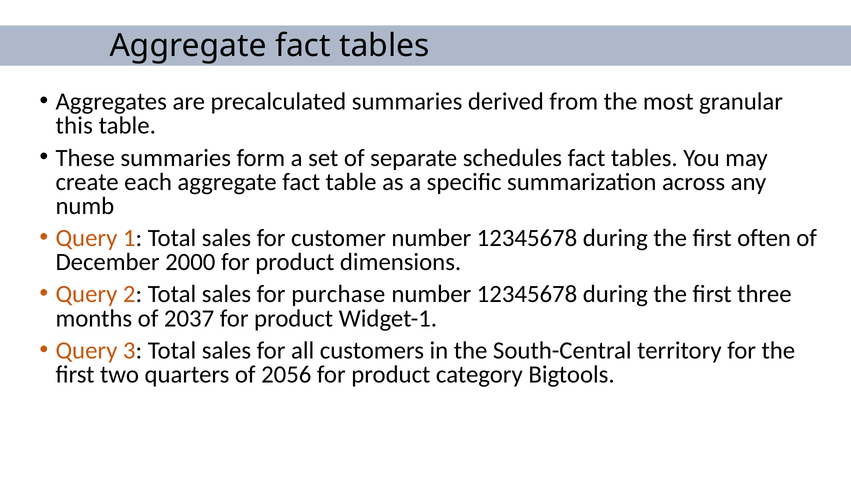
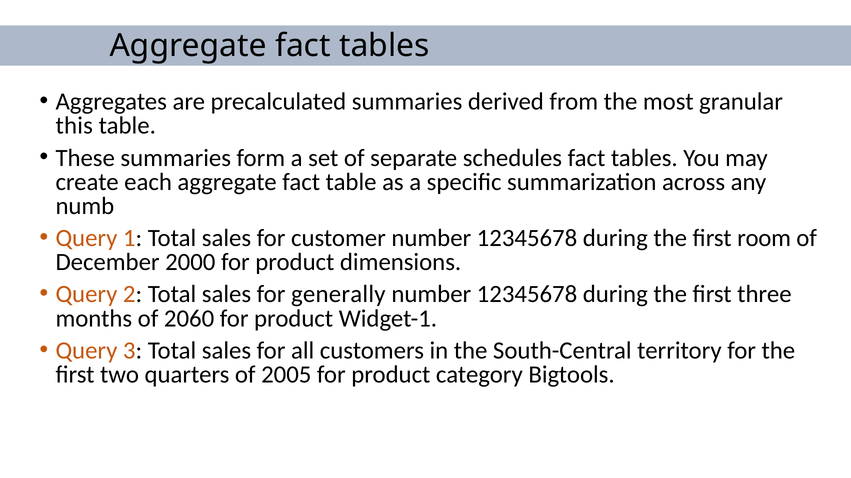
often: often -> room (764, 238)
purchase: purchase -> generally (338, 295)
2037: 2037 -> 2060 (189, 319)
2056: 2056 -> 2005 (286, 375)
